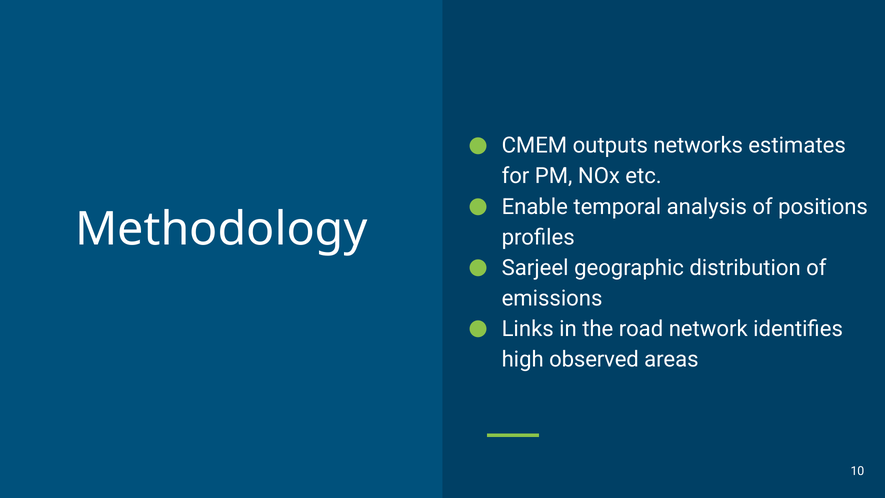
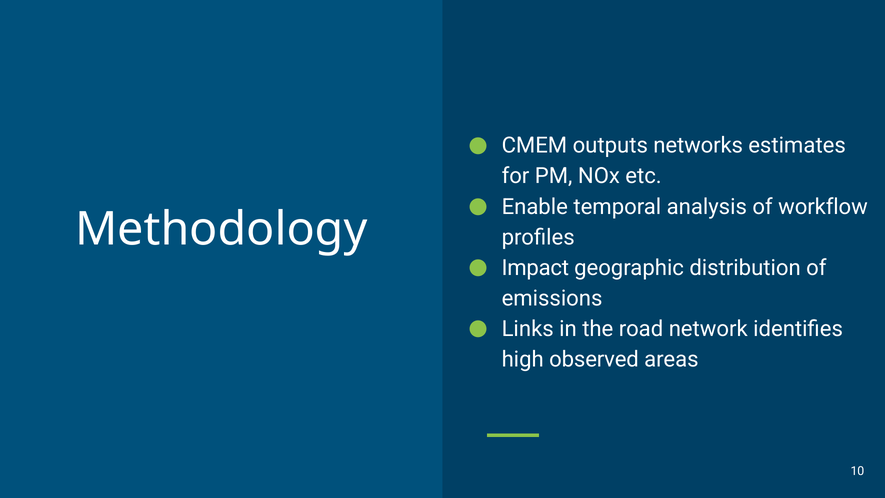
positions: positions -> workflow (823, 207)
Sarjeel: Sarjeel -> Impact (535, 268)
